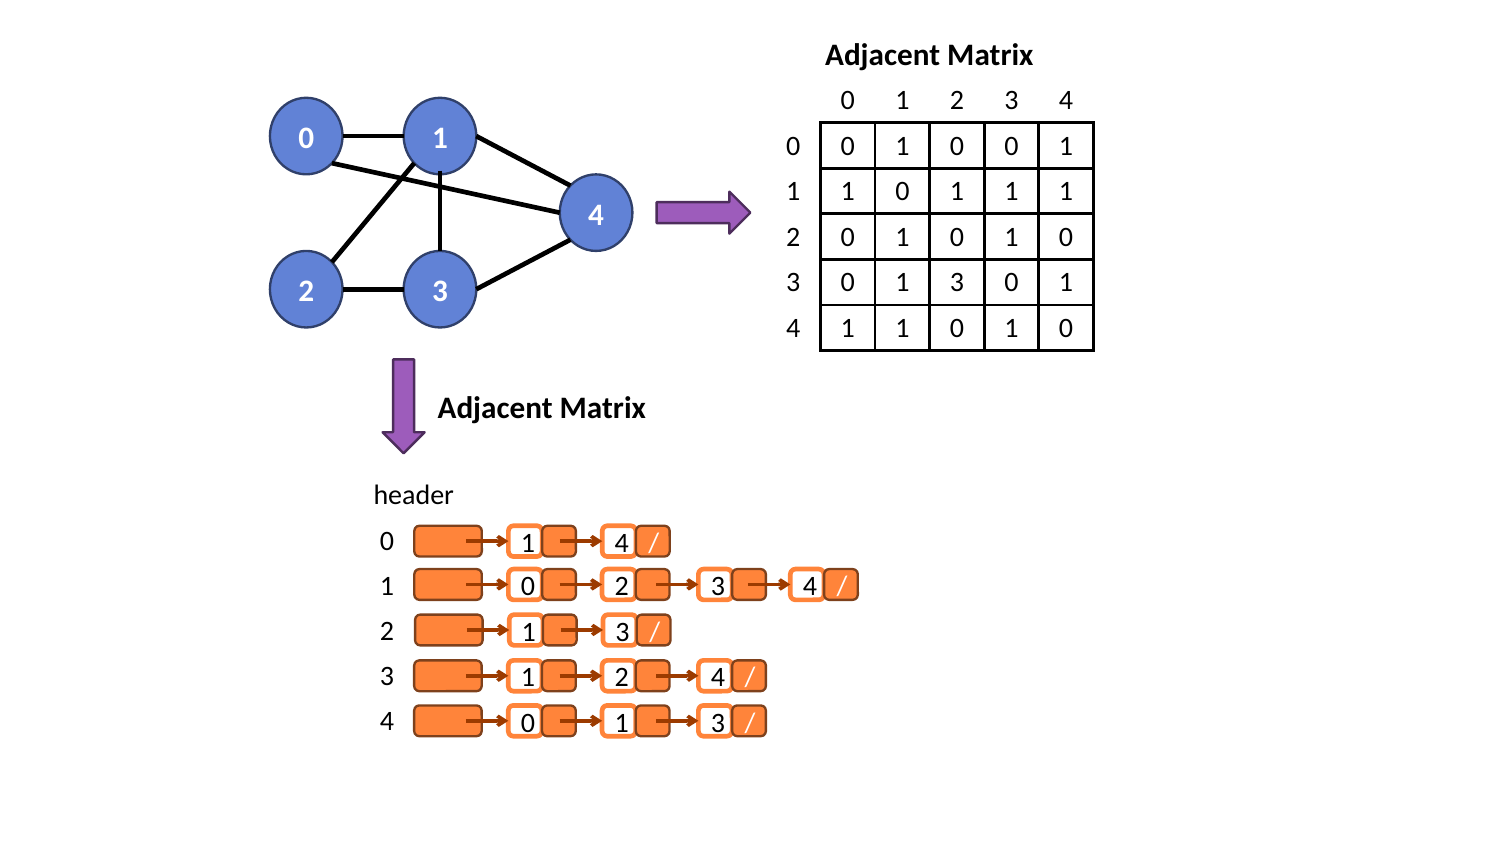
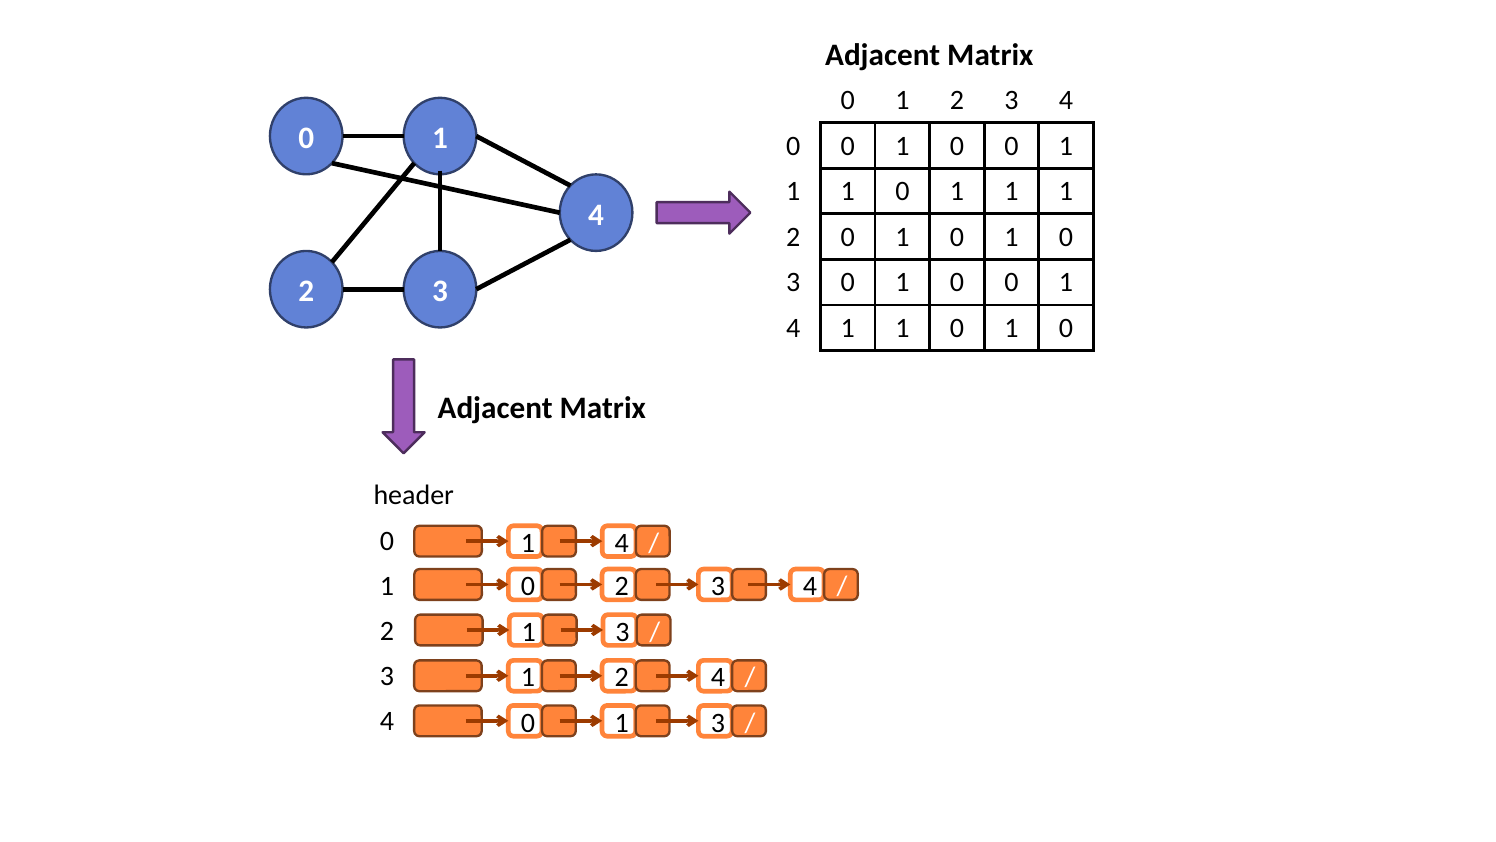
3 0 1 3: 3 -> 0 (957, 282)
